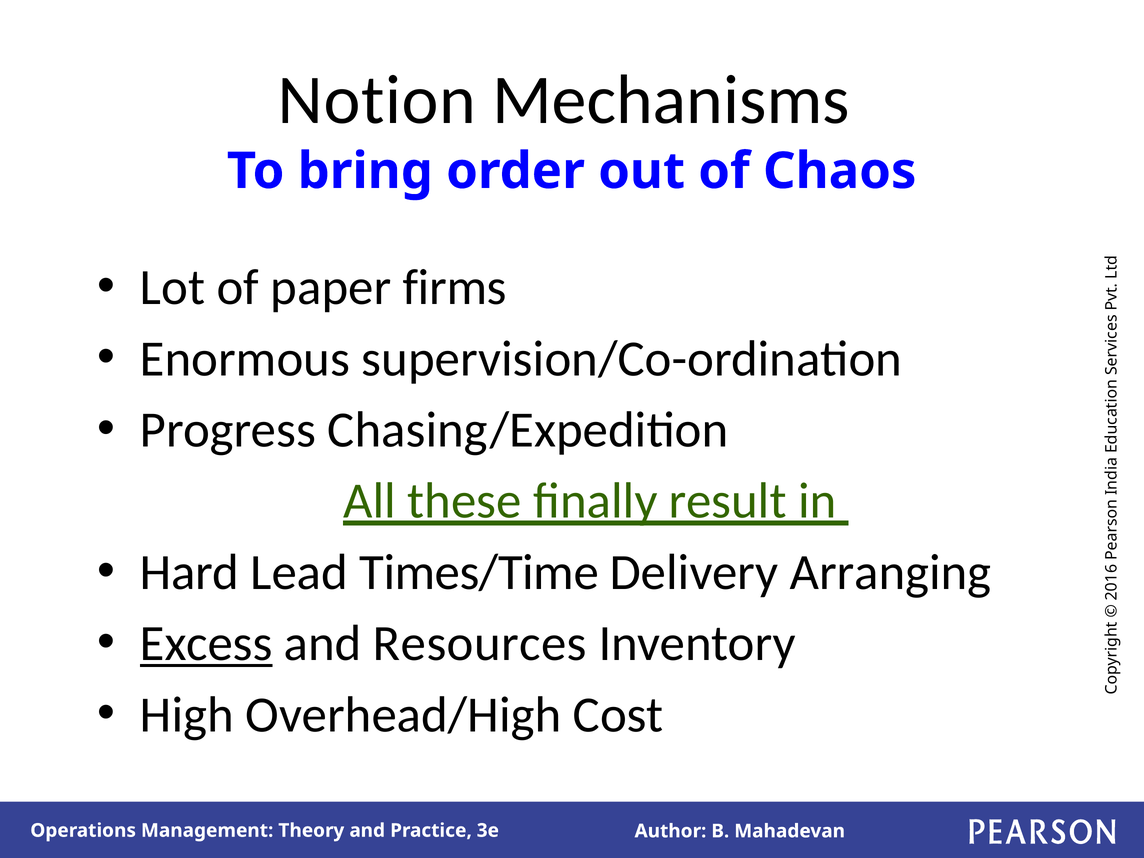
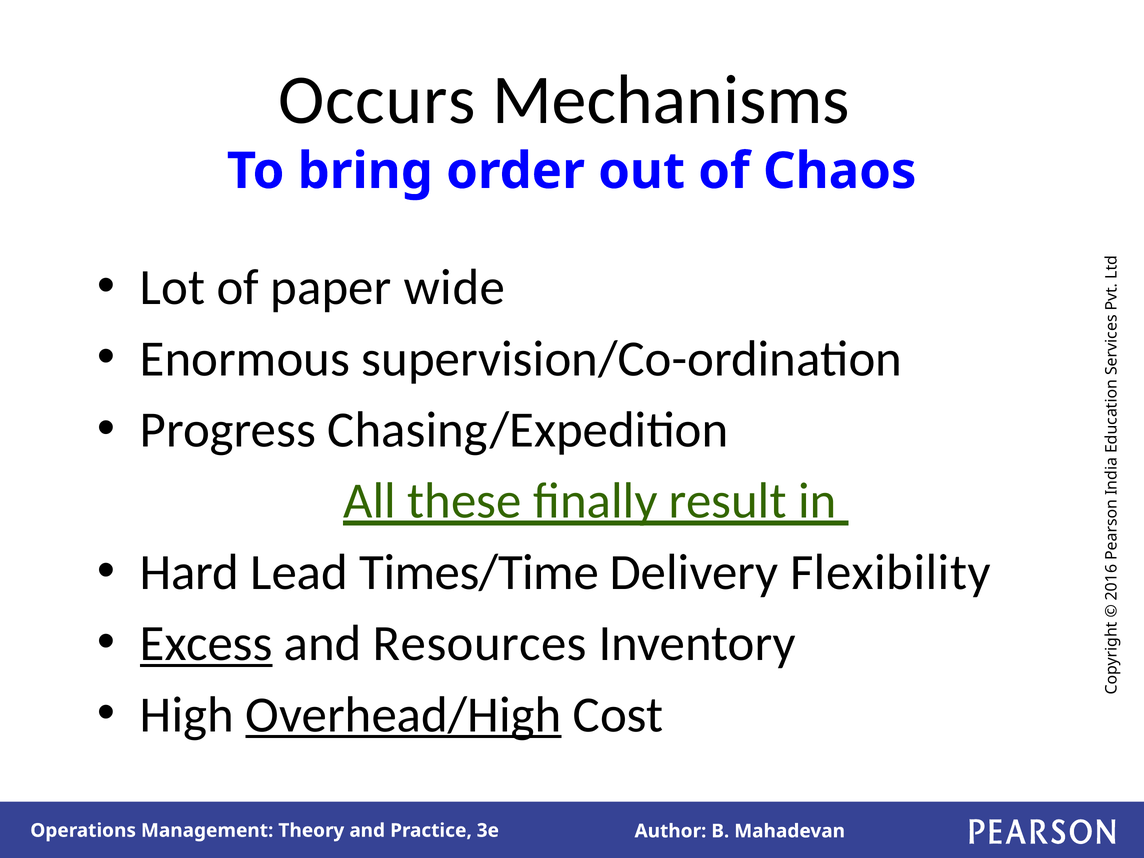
Notion: Notion -> Occurs (377, 100)
firms: firms -> wide (454, 288)
Arranging: Arranging -> Flexibility (890, 572)
Overhead/High underline: none -> present (403, 715)
